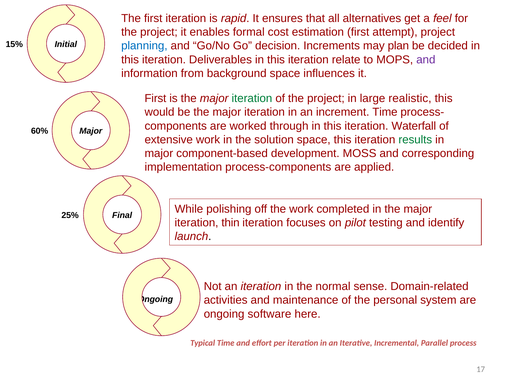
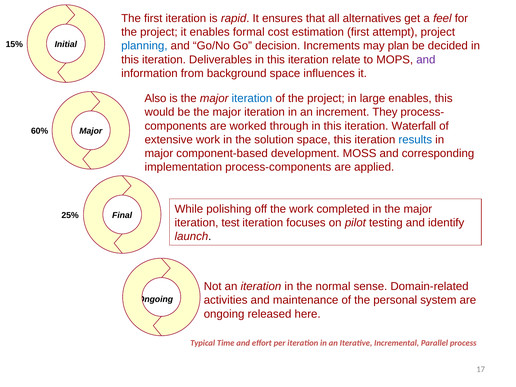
First: First -> Also (155, 98)
iteration colour: green -> blue (252, 98)
large realistic: realistic -> enables (410, 98)
increment Time: Time -> They (385, 112)
results colour: green -> blue (415, 140)
thin: thin -> test (231, 223)
software: software -> released (270, 314)
